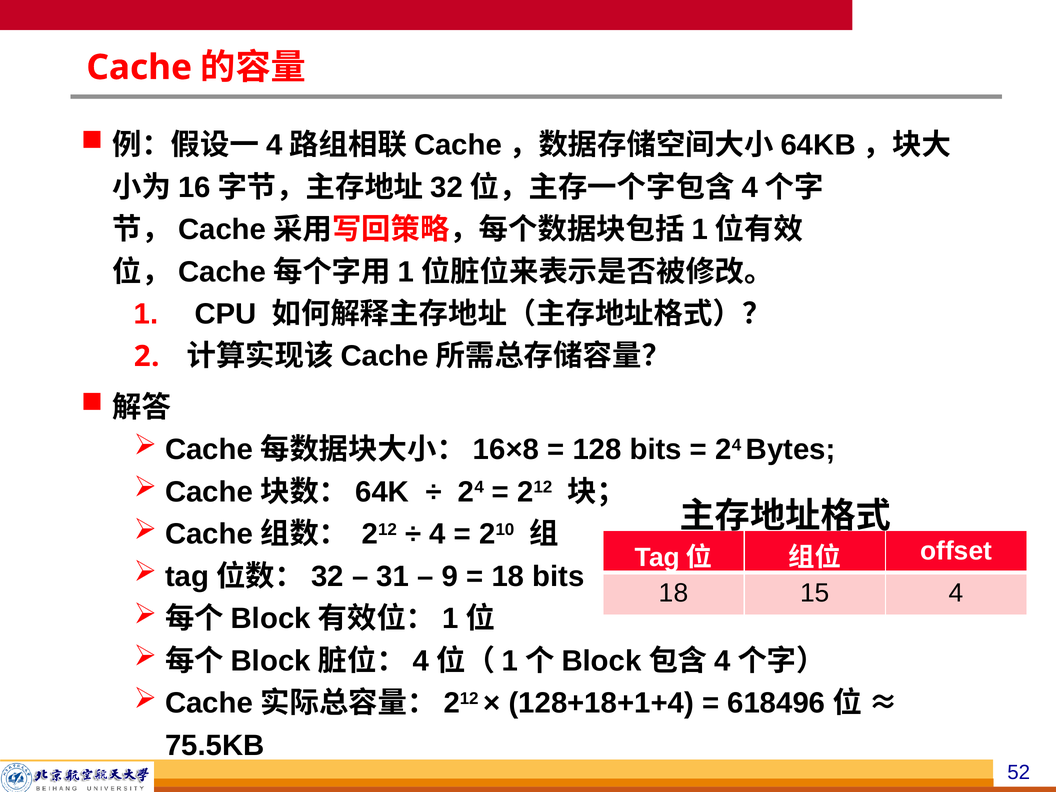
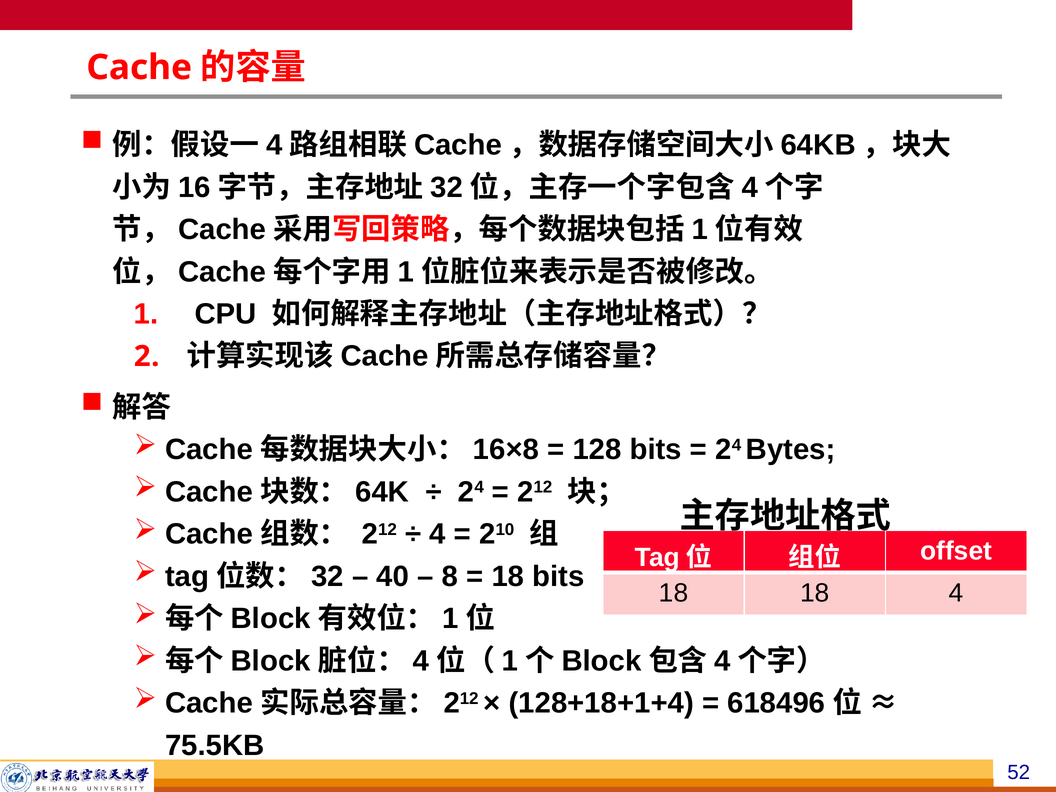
31: 31 -> 40 (393, 576)
9: 9 -> 8 (450, 576)
18 15: 15 -> 18 (815, 593)
